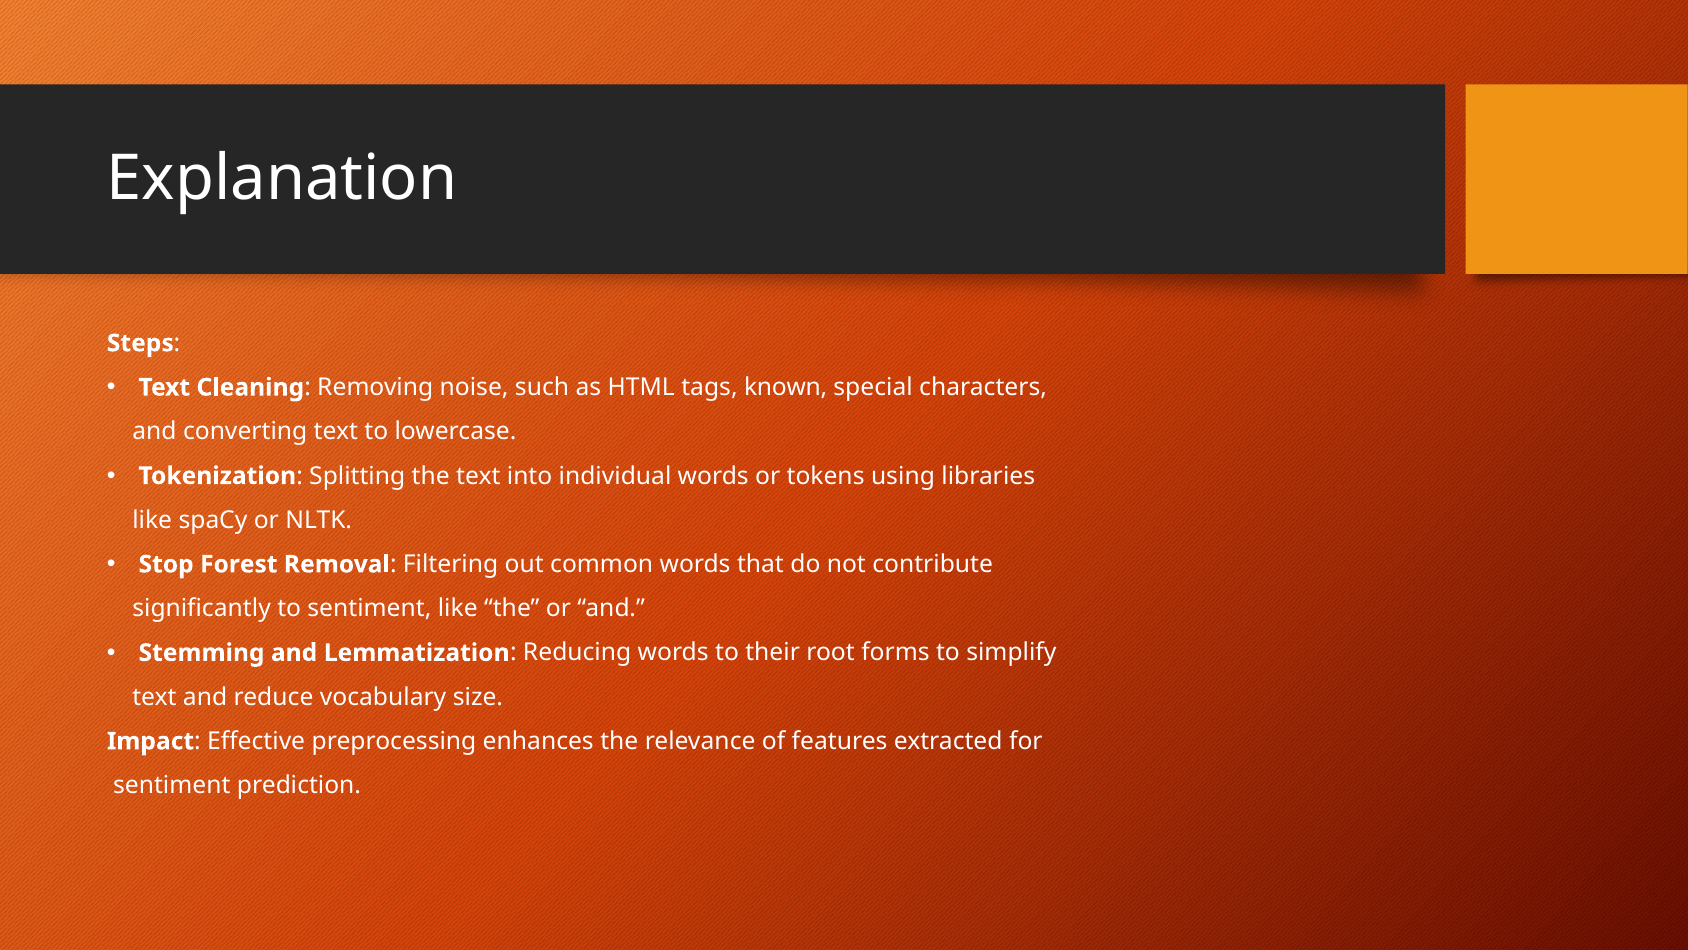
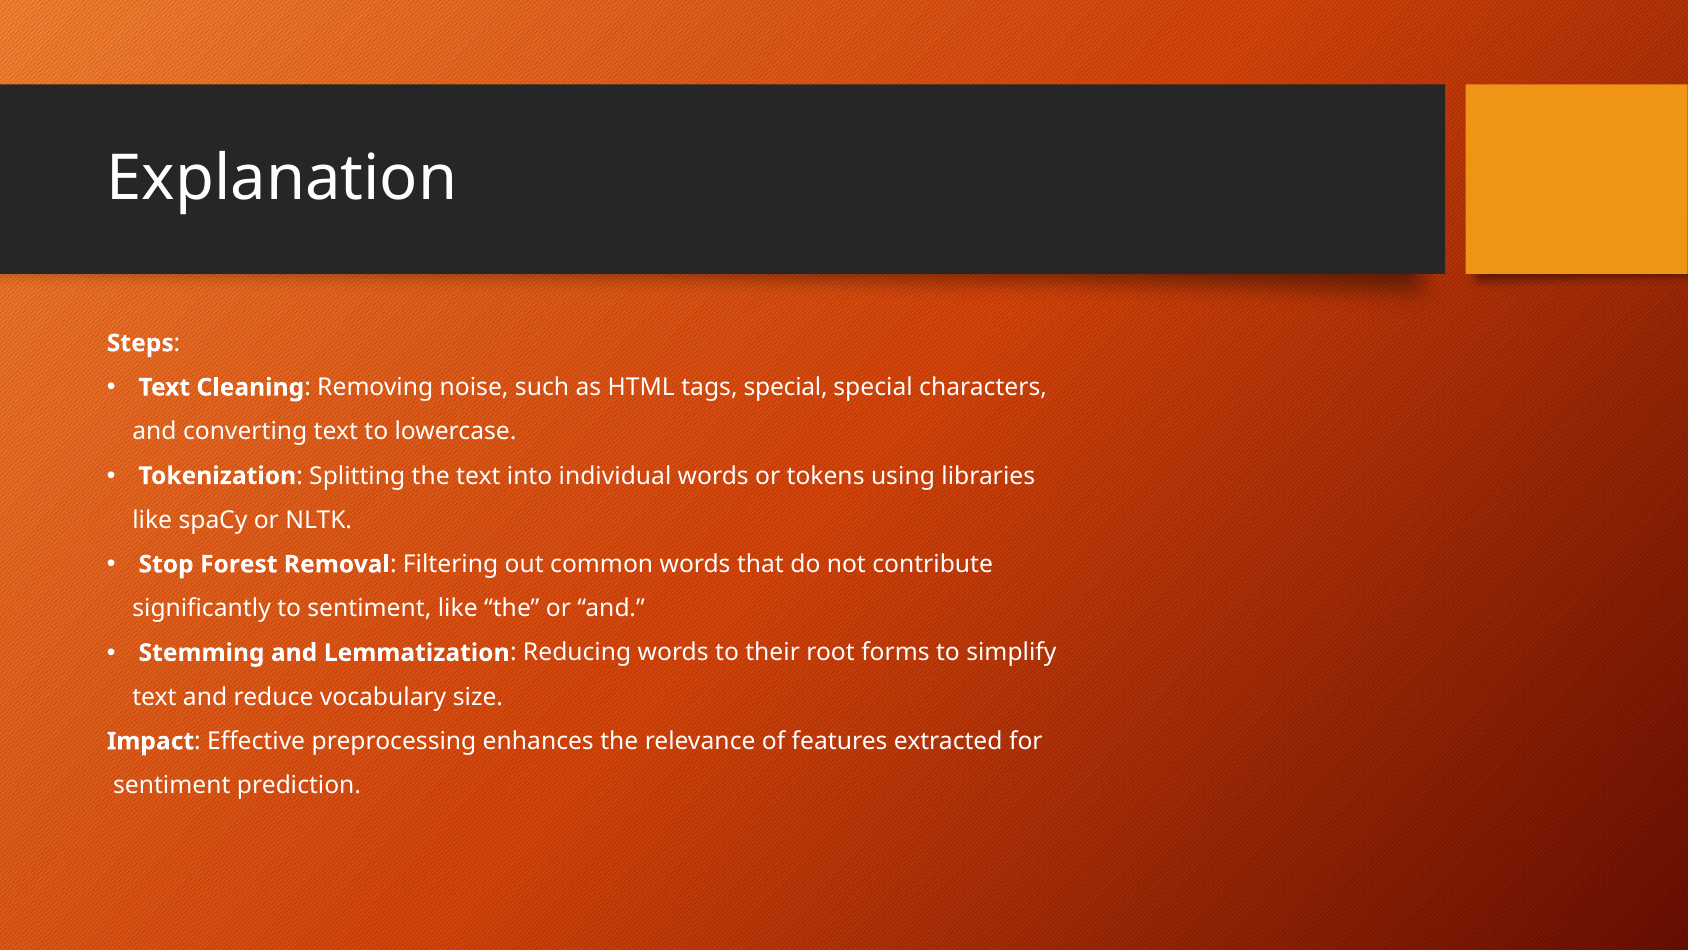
tags known: known -> special (786, 387)
